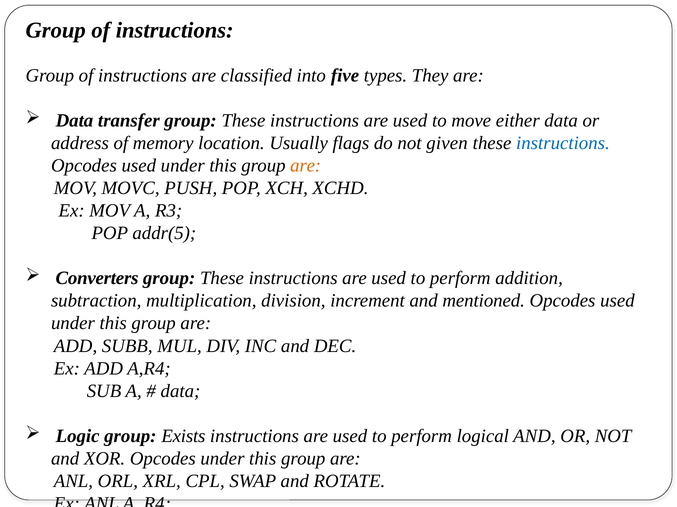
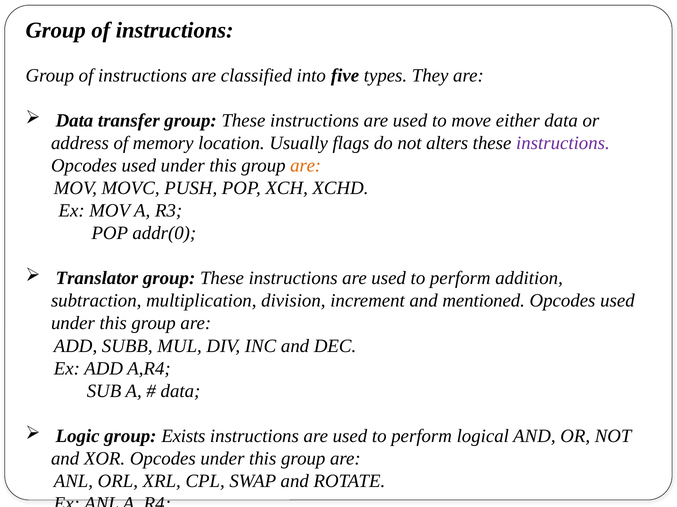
given: given -> alters (447, 143)
instructions colour: blue -> purple (563, 143)
addr(5: addr(5 -> addr(0 (164, 233)
Converters: Converters -> Translator (97, 279)
